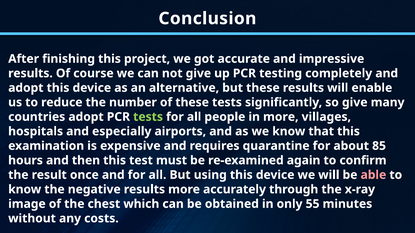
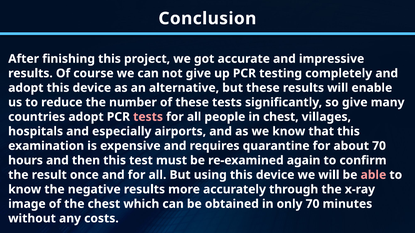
tests colour: light green -> pink (148, 117)
in more: more -> chest (281, 117)
about 85: 85 -> 70 (379, 146)
only 55: 55 -> 70 (313, 204)
